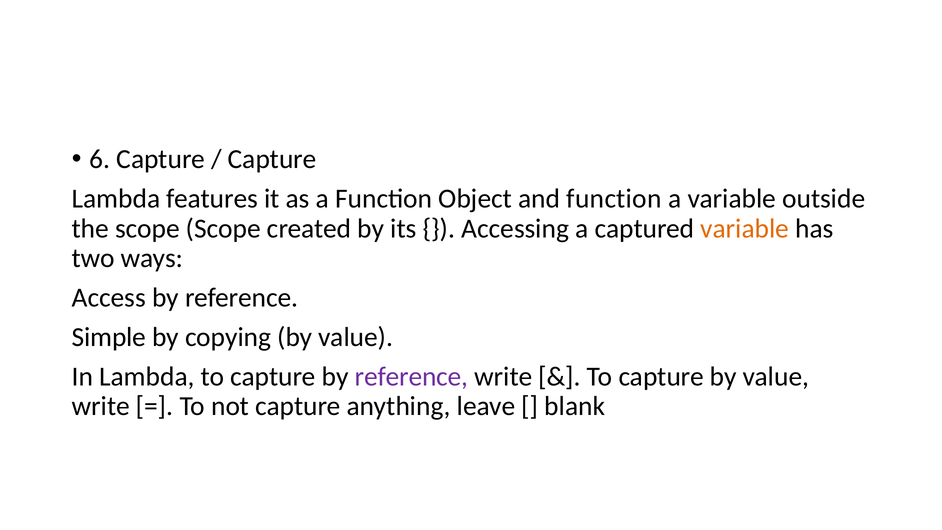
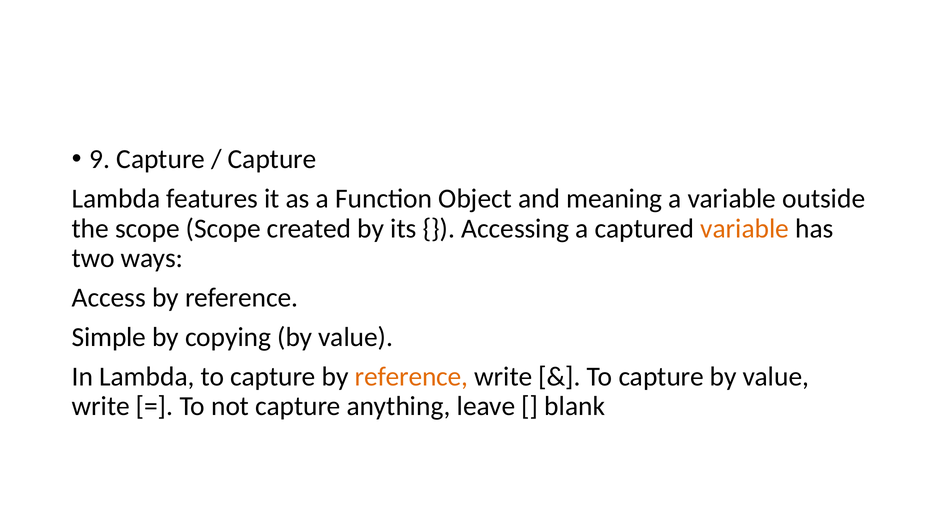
6: 6 -> 9 (100, 159)
and function: function -> meaning (614, 199)
reference colour: purple -> orange (411, 377)
